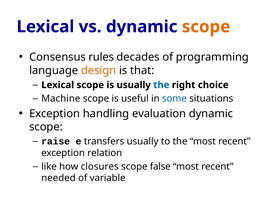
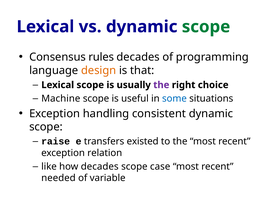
scope colour: orange -> green (206, 27)
the colour: blue -> purple (161, 85)
evaluation: evaluation -> consistent (159, 114)
transfers usually: usually -> existed (143, 141)
how closures: closures -> decades (100, 167)
false: false -> case (160, 167)
